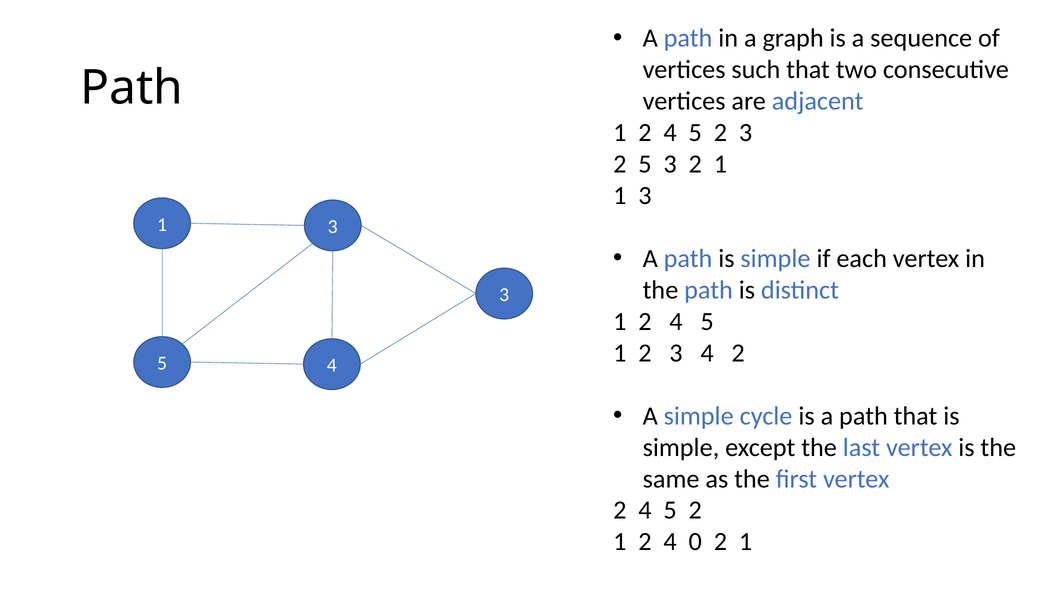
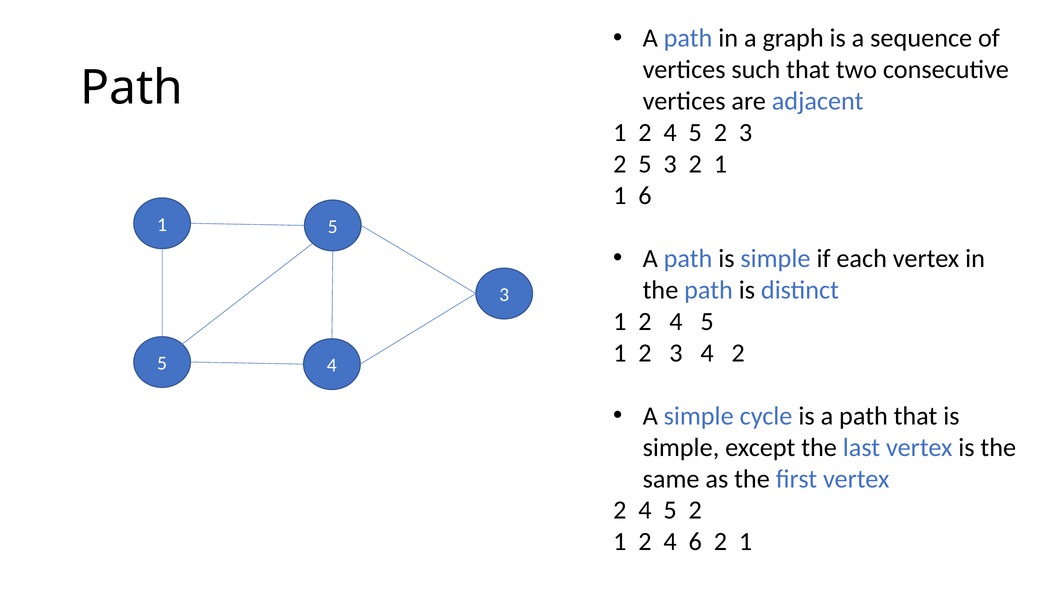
3: 3 -> 6 (645, 196)
3: 3 -> 5 (333, 227)
4 0: 0 -> 6 (695, 542)
